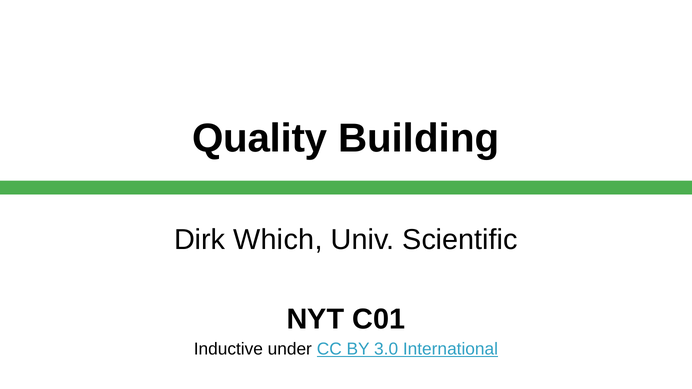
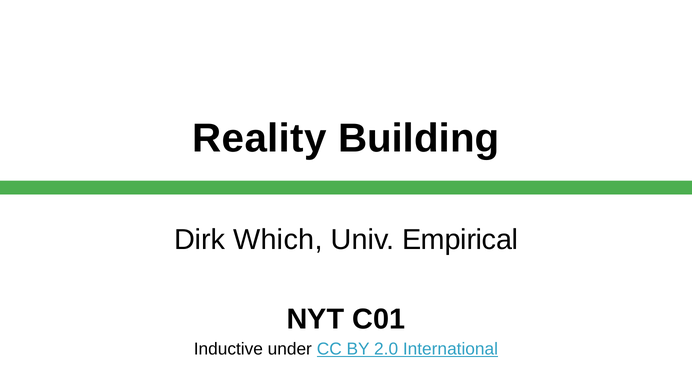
Quality: Quality -> Reality (259, 139)
Scientific: Scientific -> Empirical (460, 240)
3.0: 3.0 -> 2.0 (386, 349)
